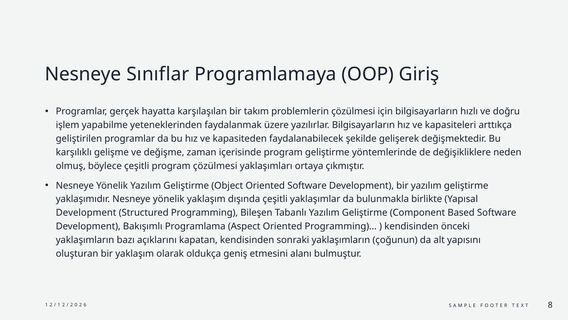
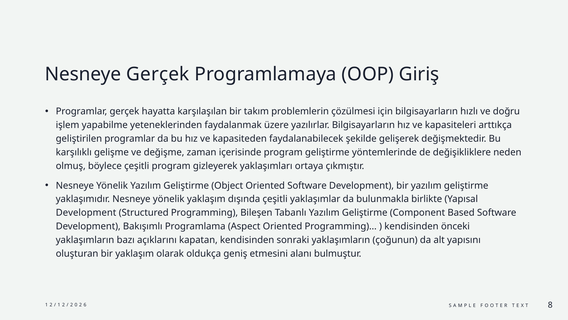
Nesneye Sınıflar: Sınıflar -> Gerçek (158, 74)
program çözülmesi: çözülmesi -> gizleyerek (215, 166)
